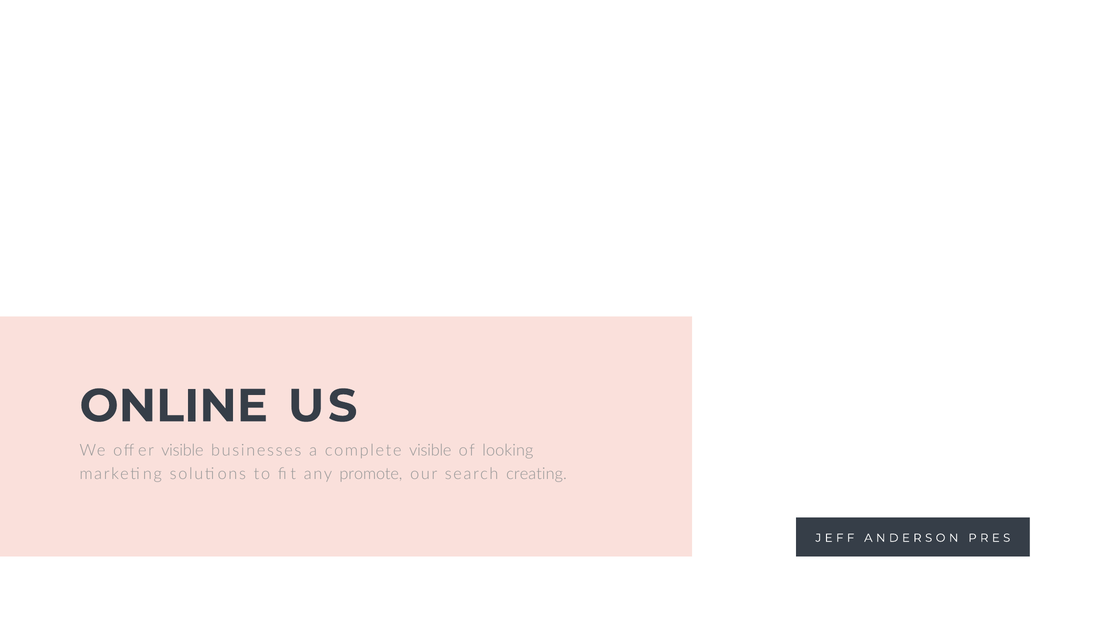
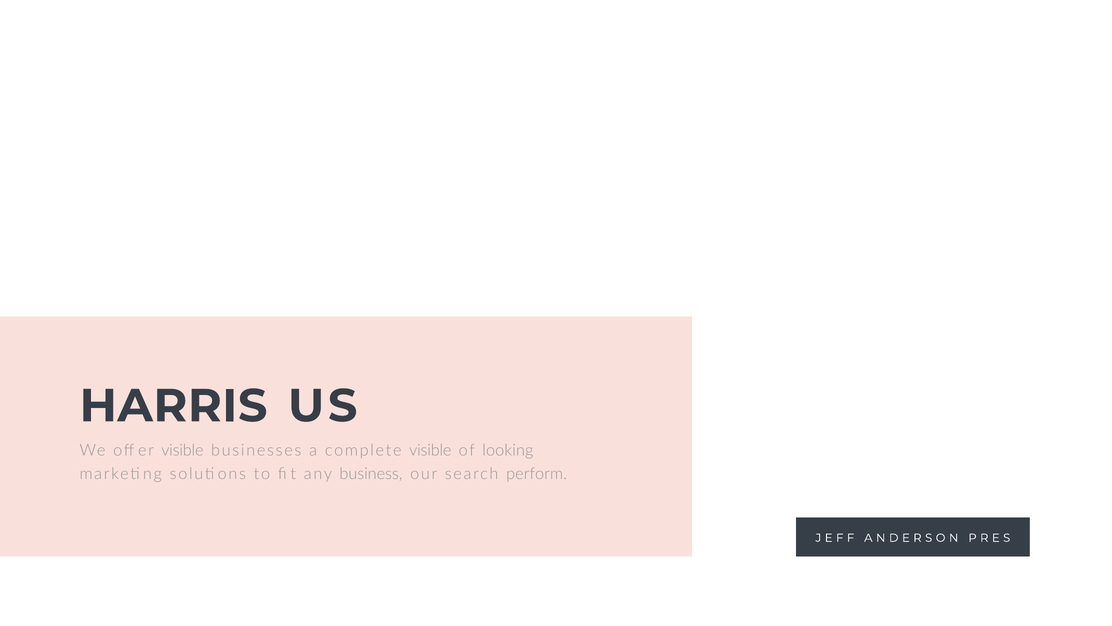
ONLINE: ONLINE -> HARRIS (174, 406)
promote: promote -> business (371, 474)
creating: creating -> perform (537, 474)
